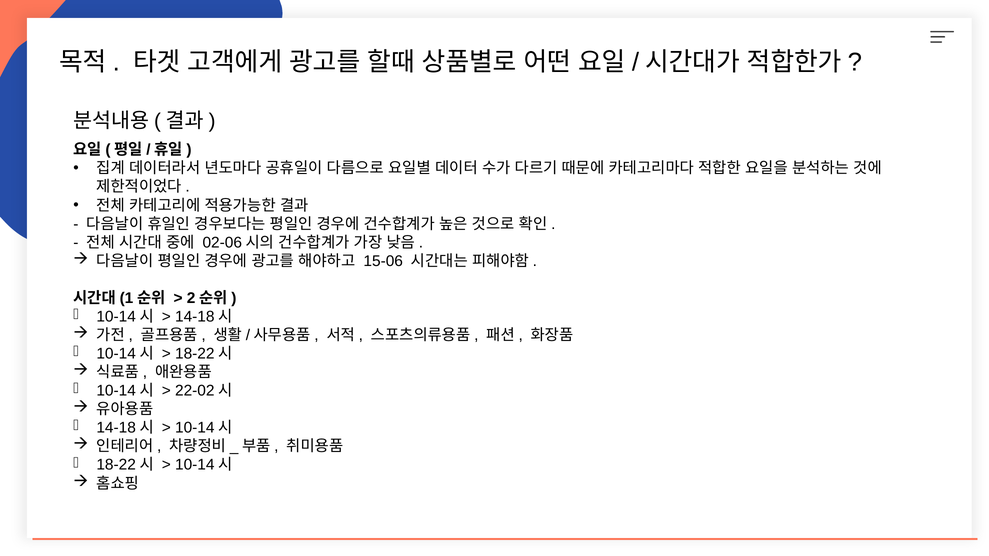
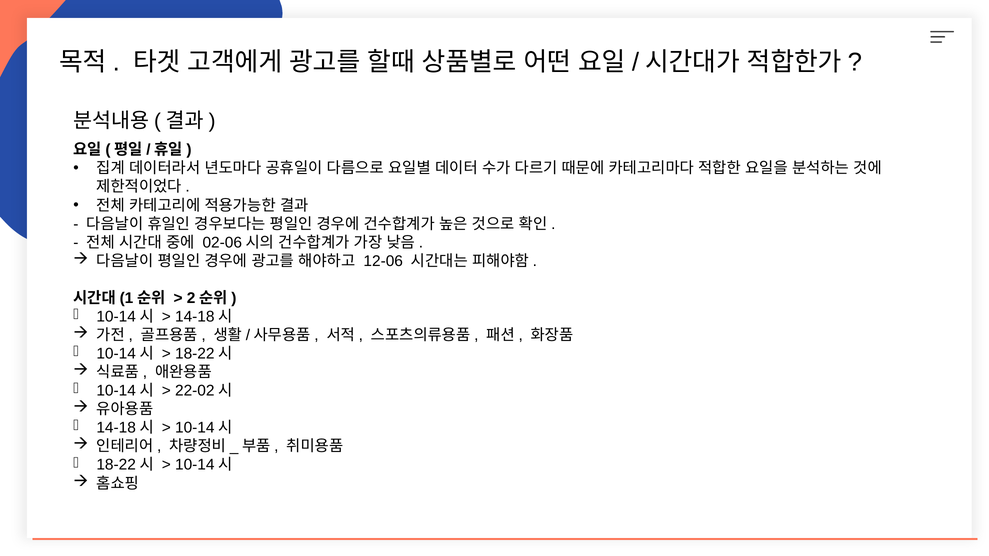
15-06: 15-06 -> 12-06 (383, 261)
